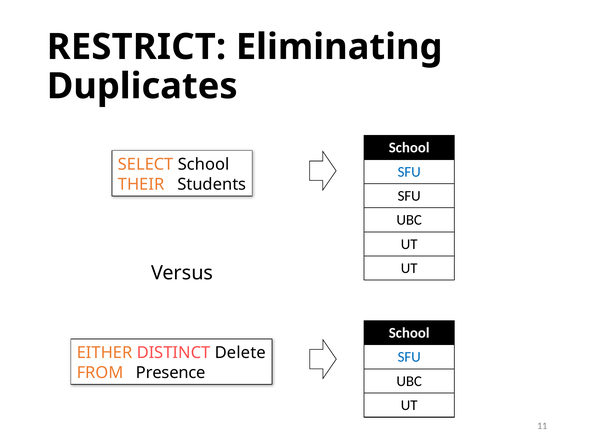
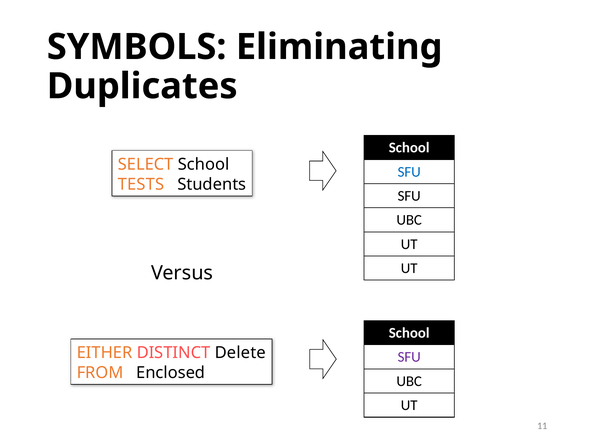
RESTRICT: RESTRICT -> SYMBOLS (137, 47)
THEIR: THEIR -> TESTS (141, 184)
SFU colour: blue -> purple (409, 357)
Presence: Presence -> Enclosed (171, 372)
